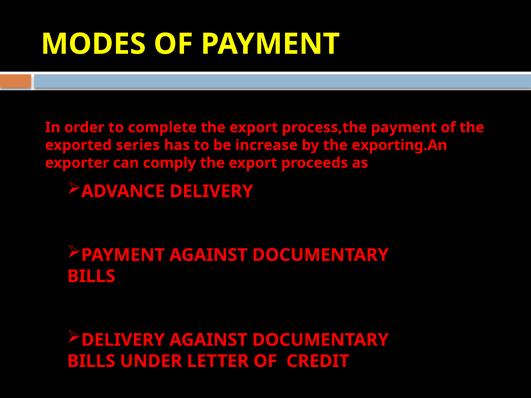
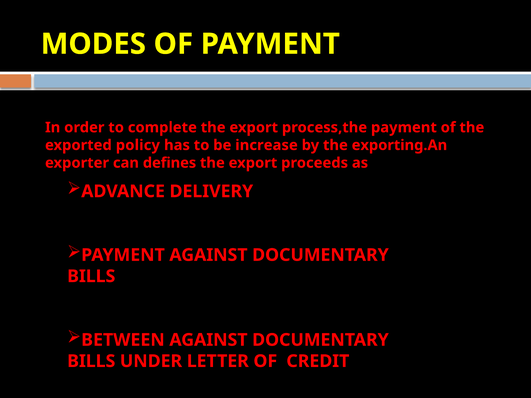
series: series -> policy (138, 145)
comply: comply -> defines (170, 163)
DELIVERY: DELIVERY -> BETWEEN (123, 340)
